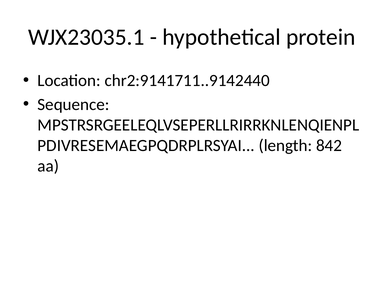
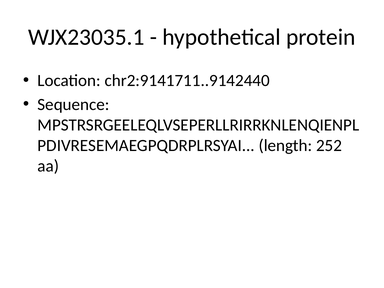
842: 842 -> 252 (329, 145)
